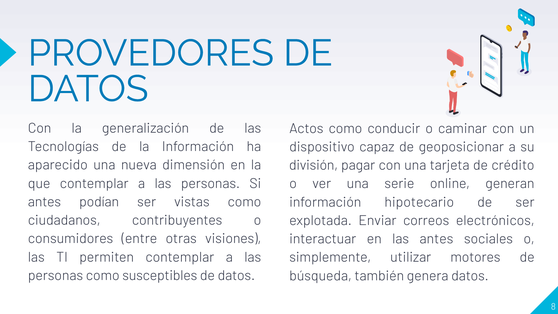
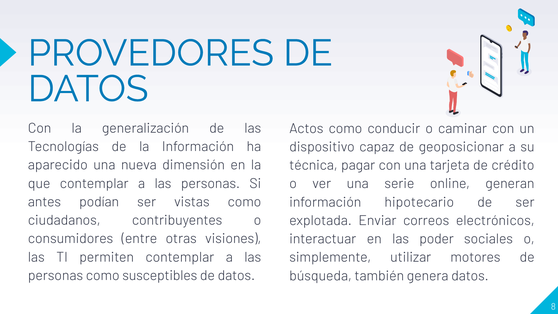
división: división -> técnica (313, 165)
las antes: antes -> poder (437, 239)
